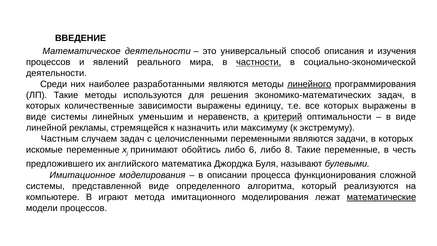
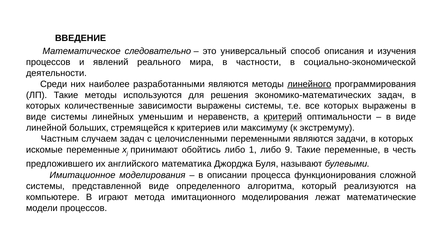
Математическое деятельности: деятельности -> следовательно (158, 51)
частности underline: present -> none (259, 62)
выражены единицу: единицу -> системы (264, 106)
рекламы: рекламы -> больших (89, 128)
назначить: назначить -> критериев (199, 128)
6: 6 -> 1 (253, 150)
8: 8 -> 9 (289, 150)
математические underline: present -> none (381, 197)
